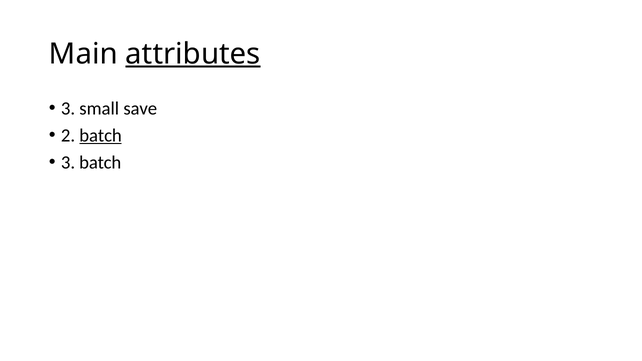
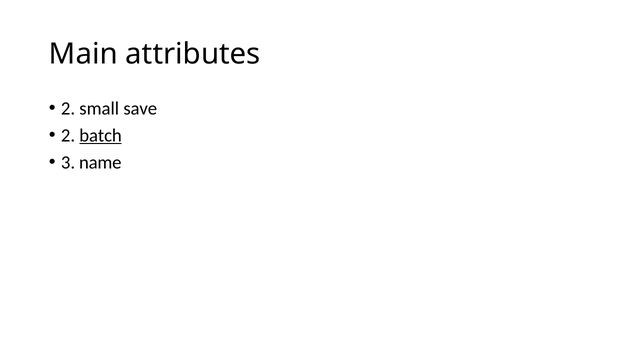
attributes underline: present -> none (193, 54)
3: 3 -> 2 (68, 109)
3 batch: batch -> name (100, 162)
